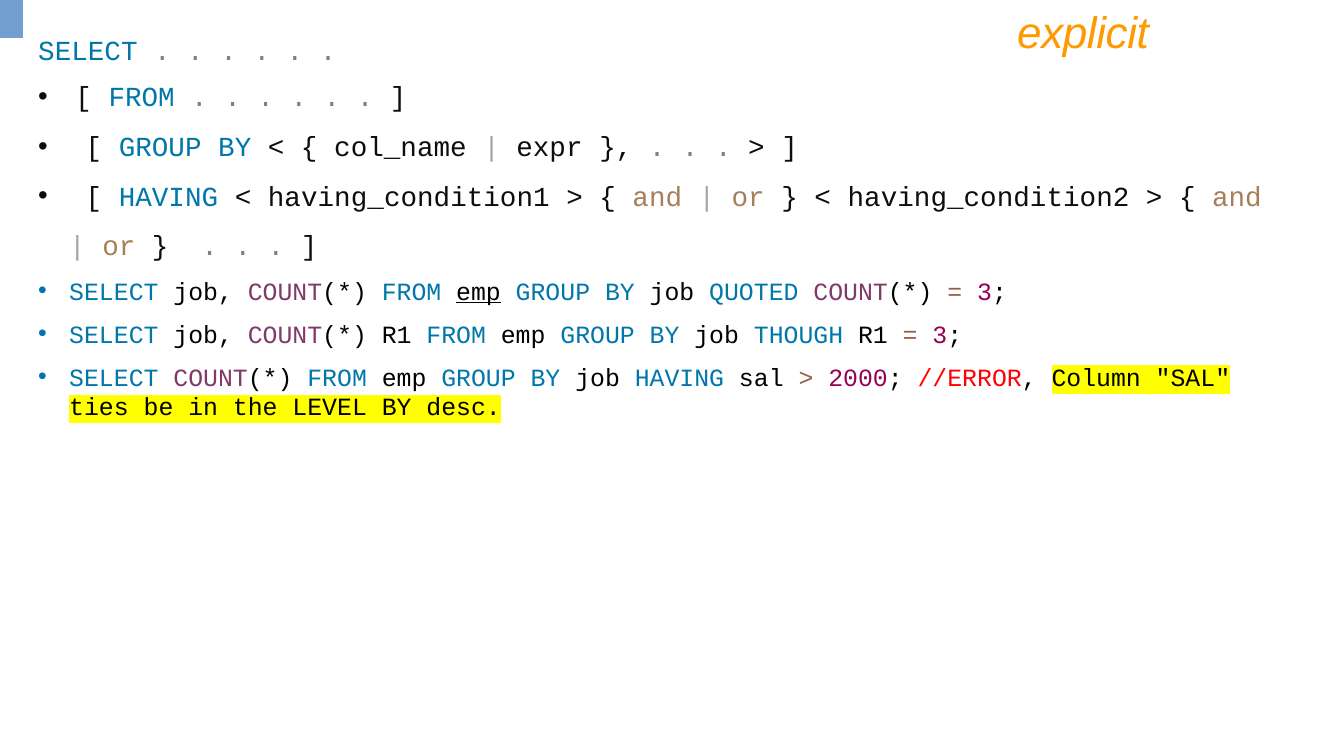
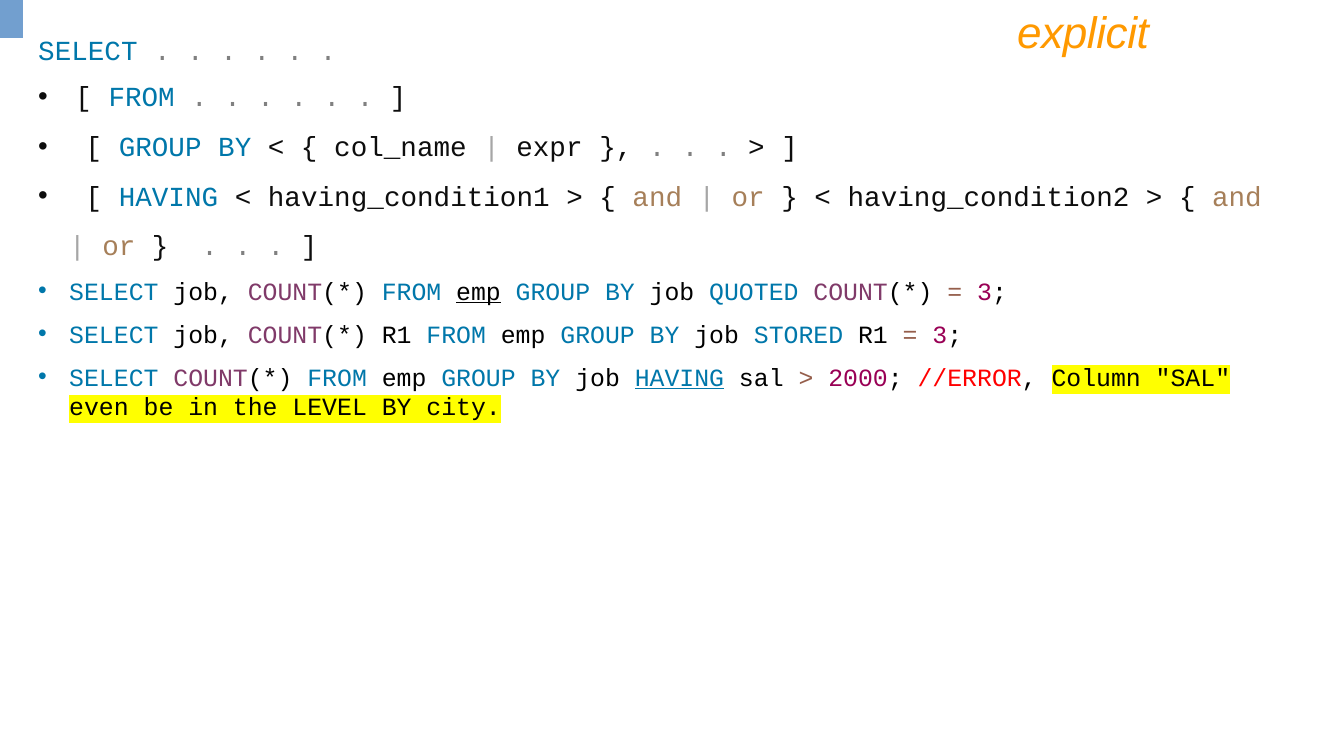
THOUGH: THOUGH -> STORED (799, 335)
HAVING underline: none -> present (679, 378)
ties: ties -> even (99, 408)
desc: desc -> city (464, 408)
